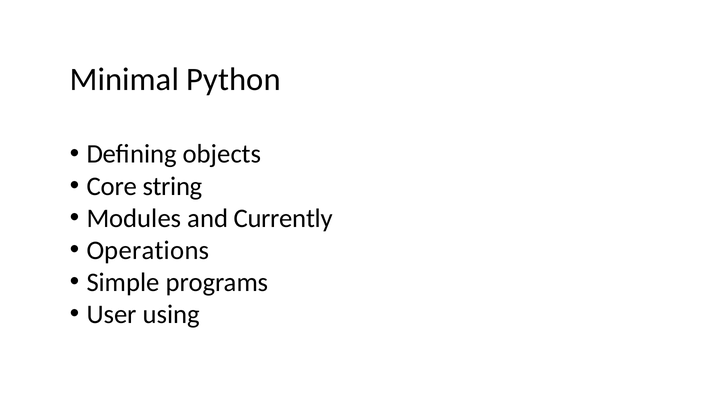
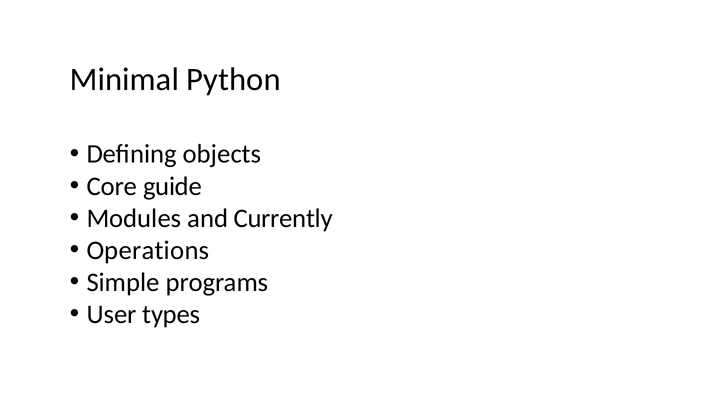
string: string -> guide (173, 186)
using: using -> types (171, 314)
